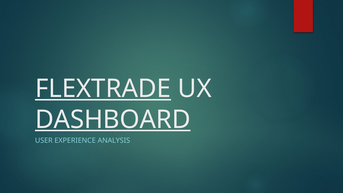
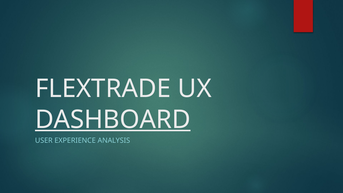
FLEXTRADE underline: present -> none (103, 89)
